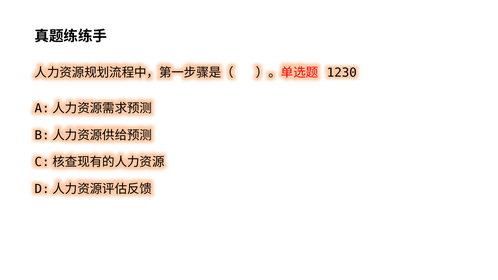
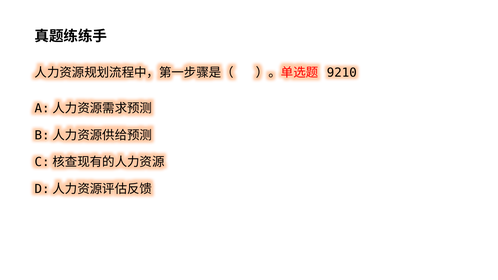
1230: 1230 -> 9210 (342, 73)
